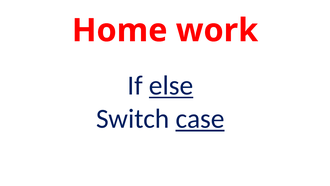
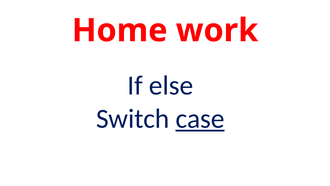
else underline: present -> none (171, 85)
